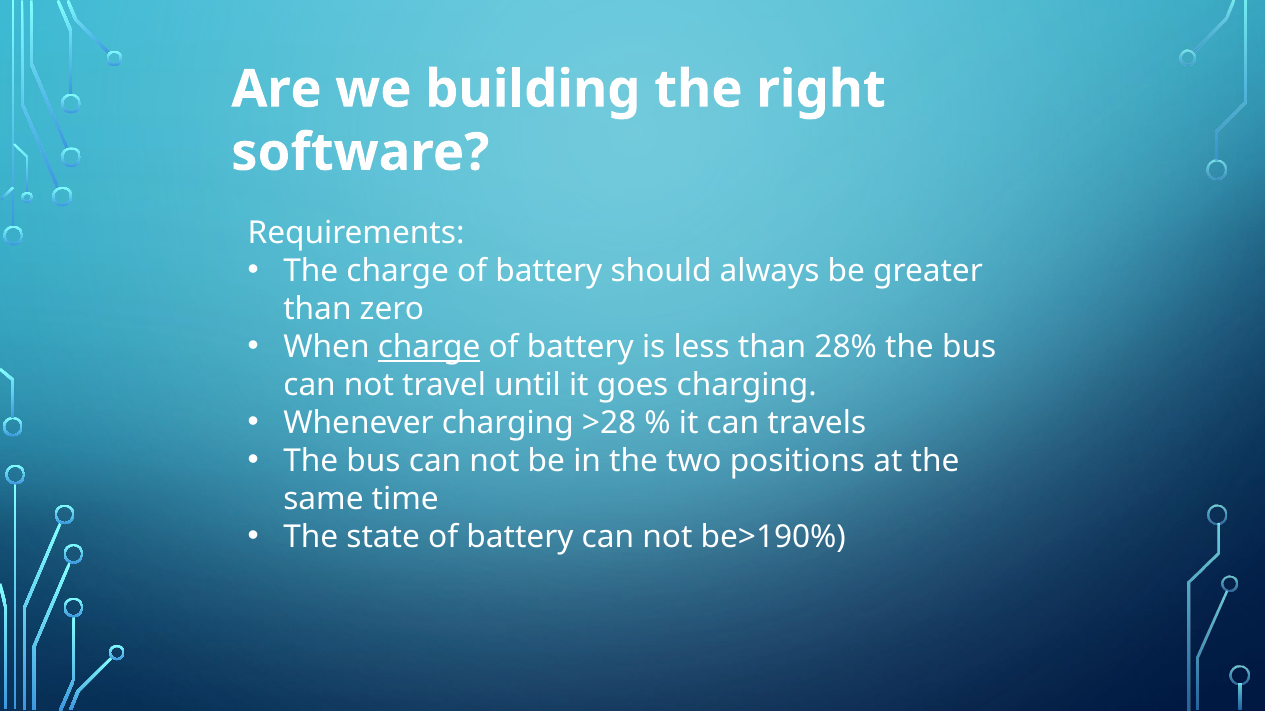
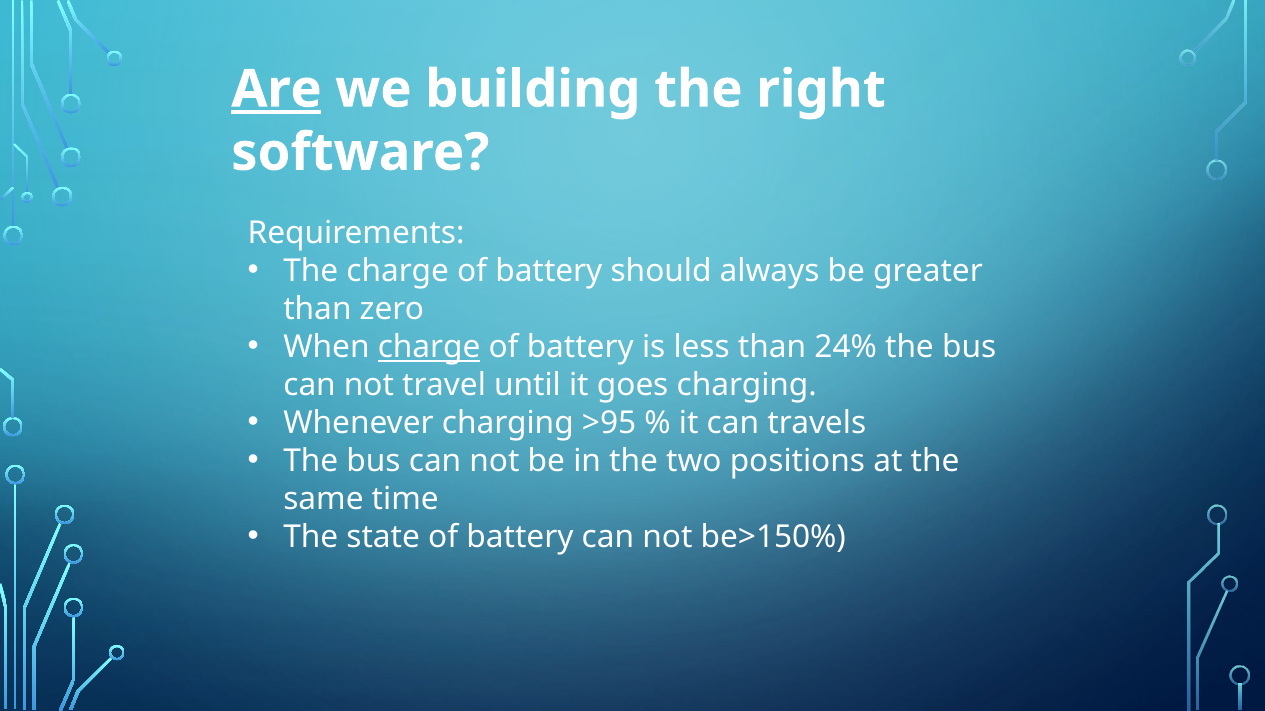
Are underline: none -> present (277, 89)
28%: 28% -> 24% (846, 347)
>28: >28 -> >95 (609, 423)
be>190%: be>190% -> be>150% (773, 537)
